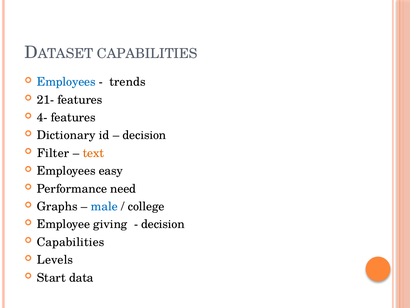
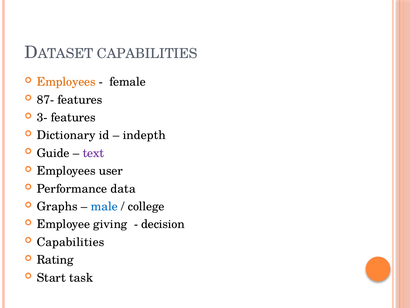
Employees colour: blue -> orange (66, 82)
trends: trends -> female (128, 82)
21-: 21- -> 87- (45, 100)
4-: 4- -> 3- (42, 117)
decision: decision -> indepth (144, 135)
Filter: Filter -> Guide (53, 153)
text colour: orange -> purple (93, 153)
easy: easy -> user (111, 171)
need: need -> data (123, 188)
Levels: Levels -> Rating (55, 260)
data: data -> task (81, 277)
